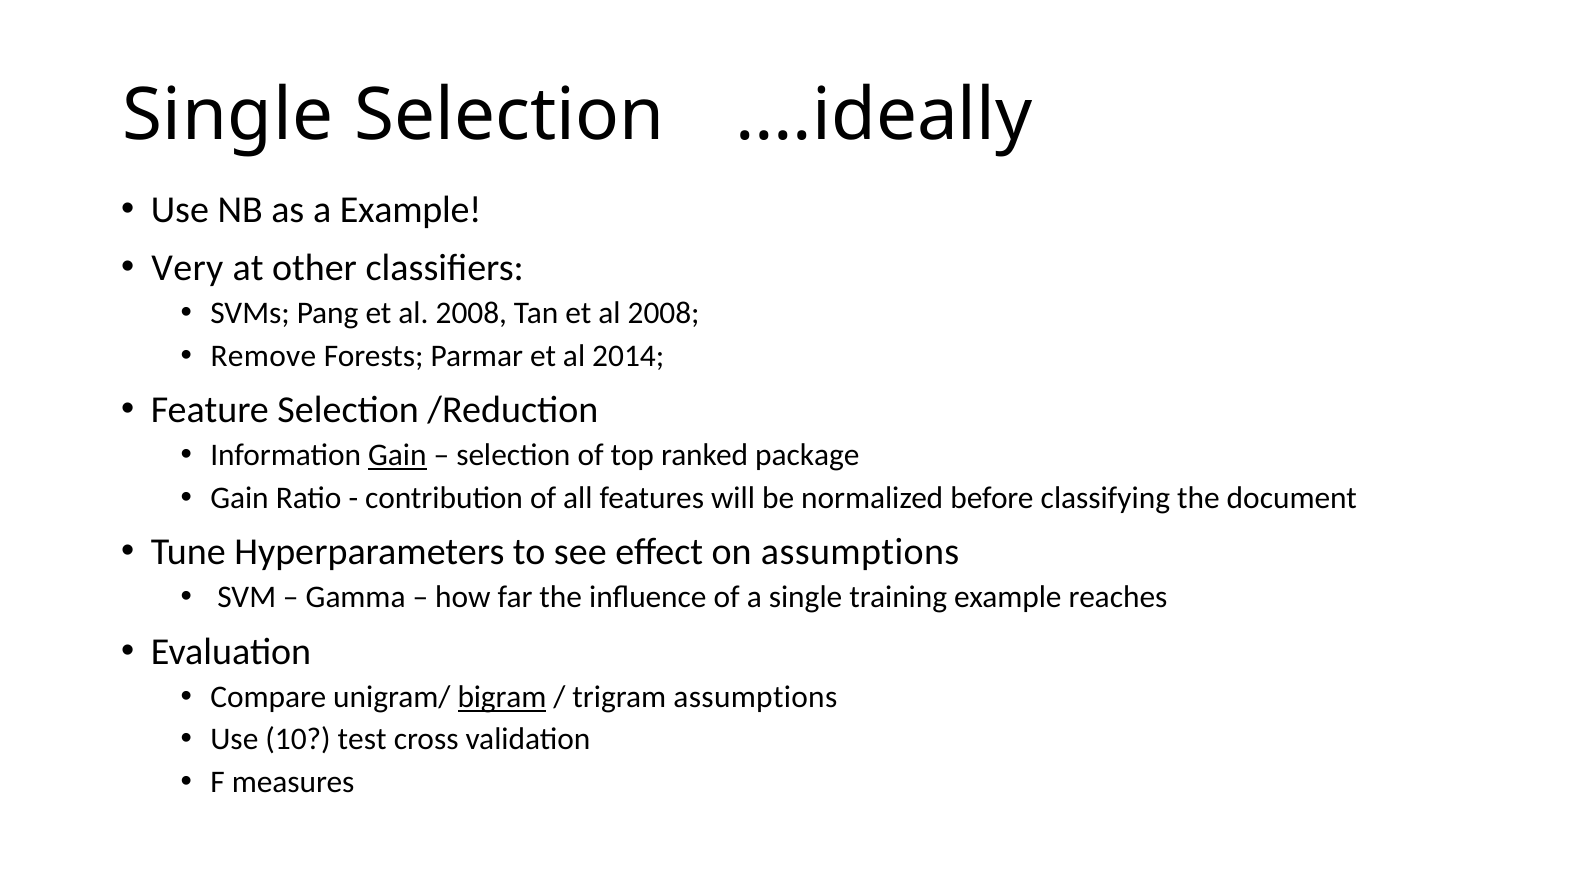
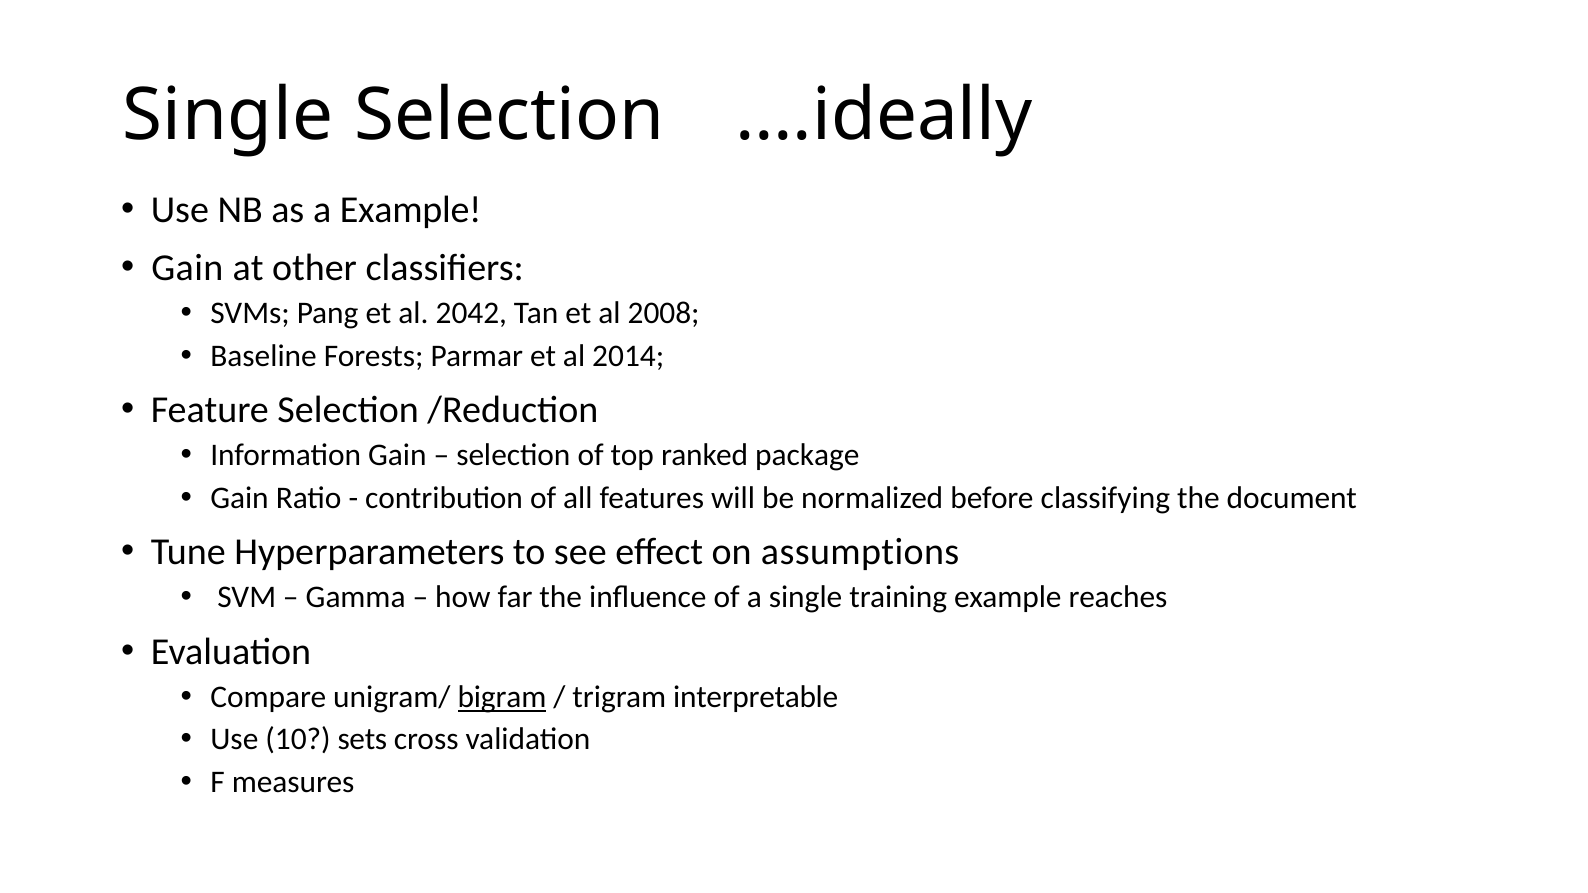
Very: Very -> Gain (187, 268)
Pang et al 2008: 2008 -> 2042 (471, 314)
Remove: Remove -> Baseline (264, 356)
Gain underline: present -> none (397, 456)
trigram assumptions: assumptions -> interpretable (756, 697)
test: test -> sets (362, 740)
